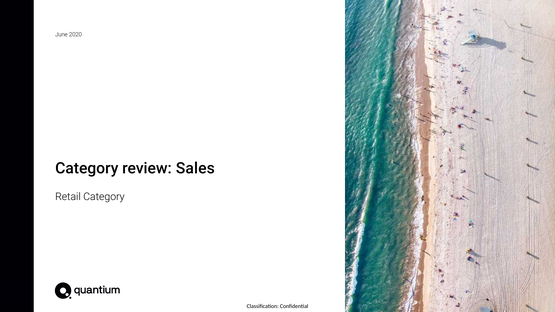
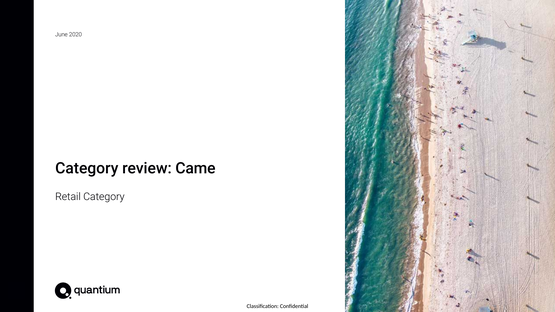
Sales: Sales -> Came (195, 168)
